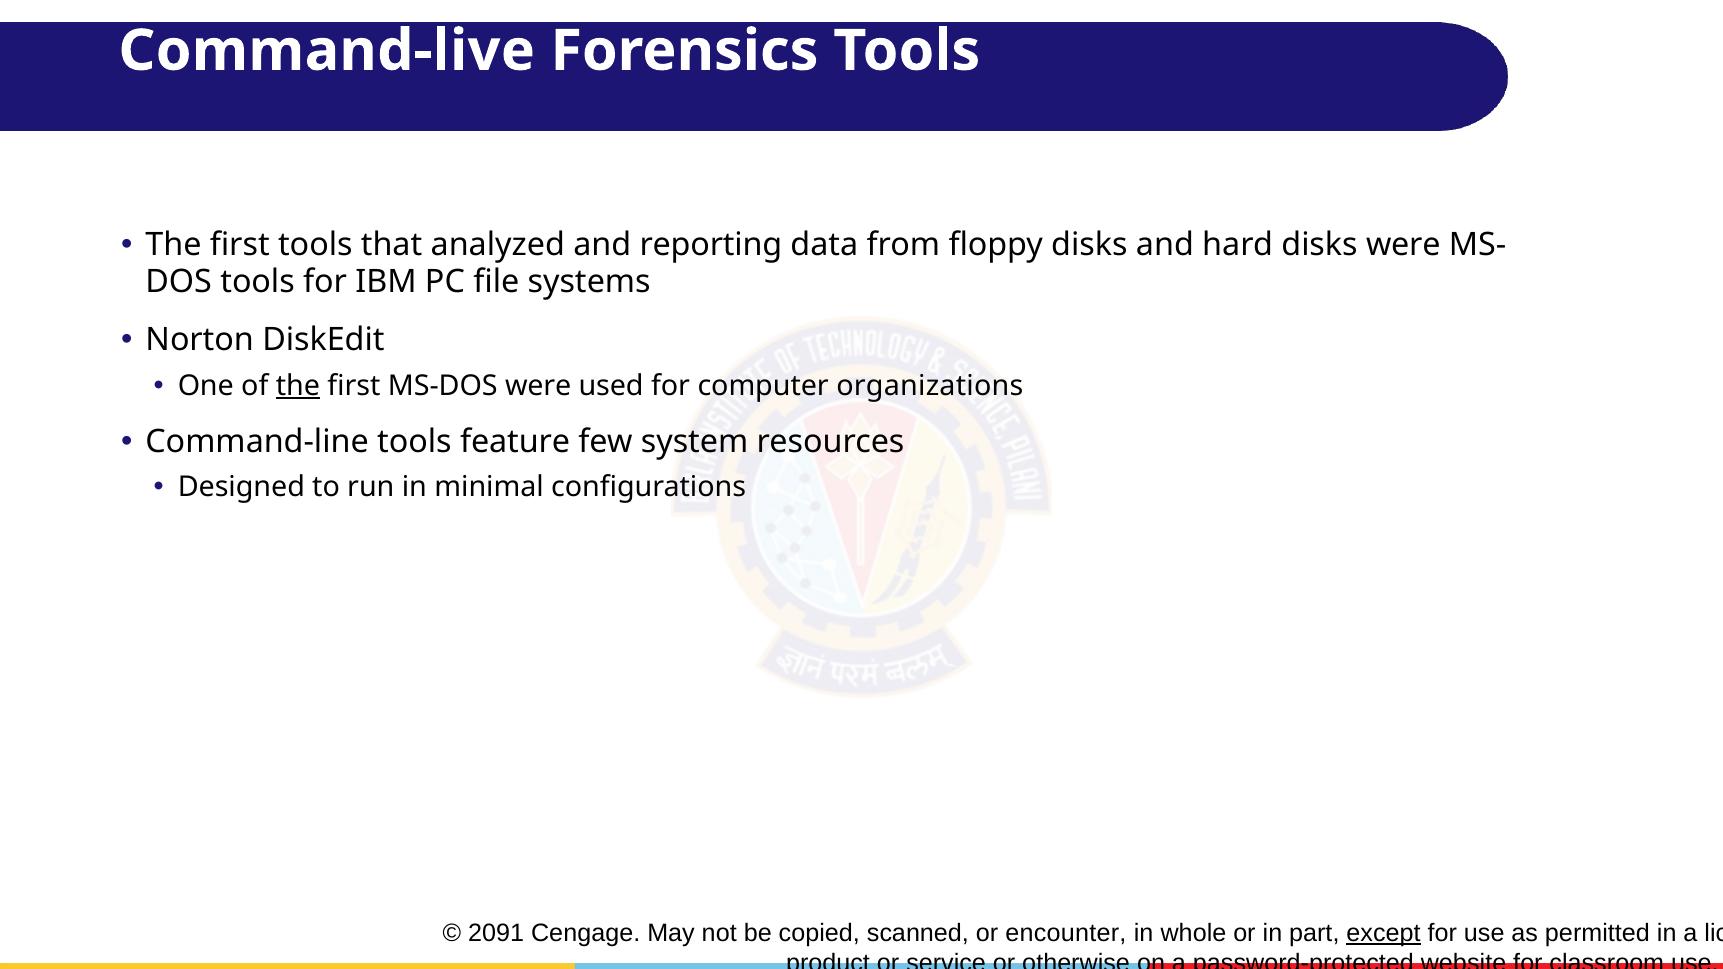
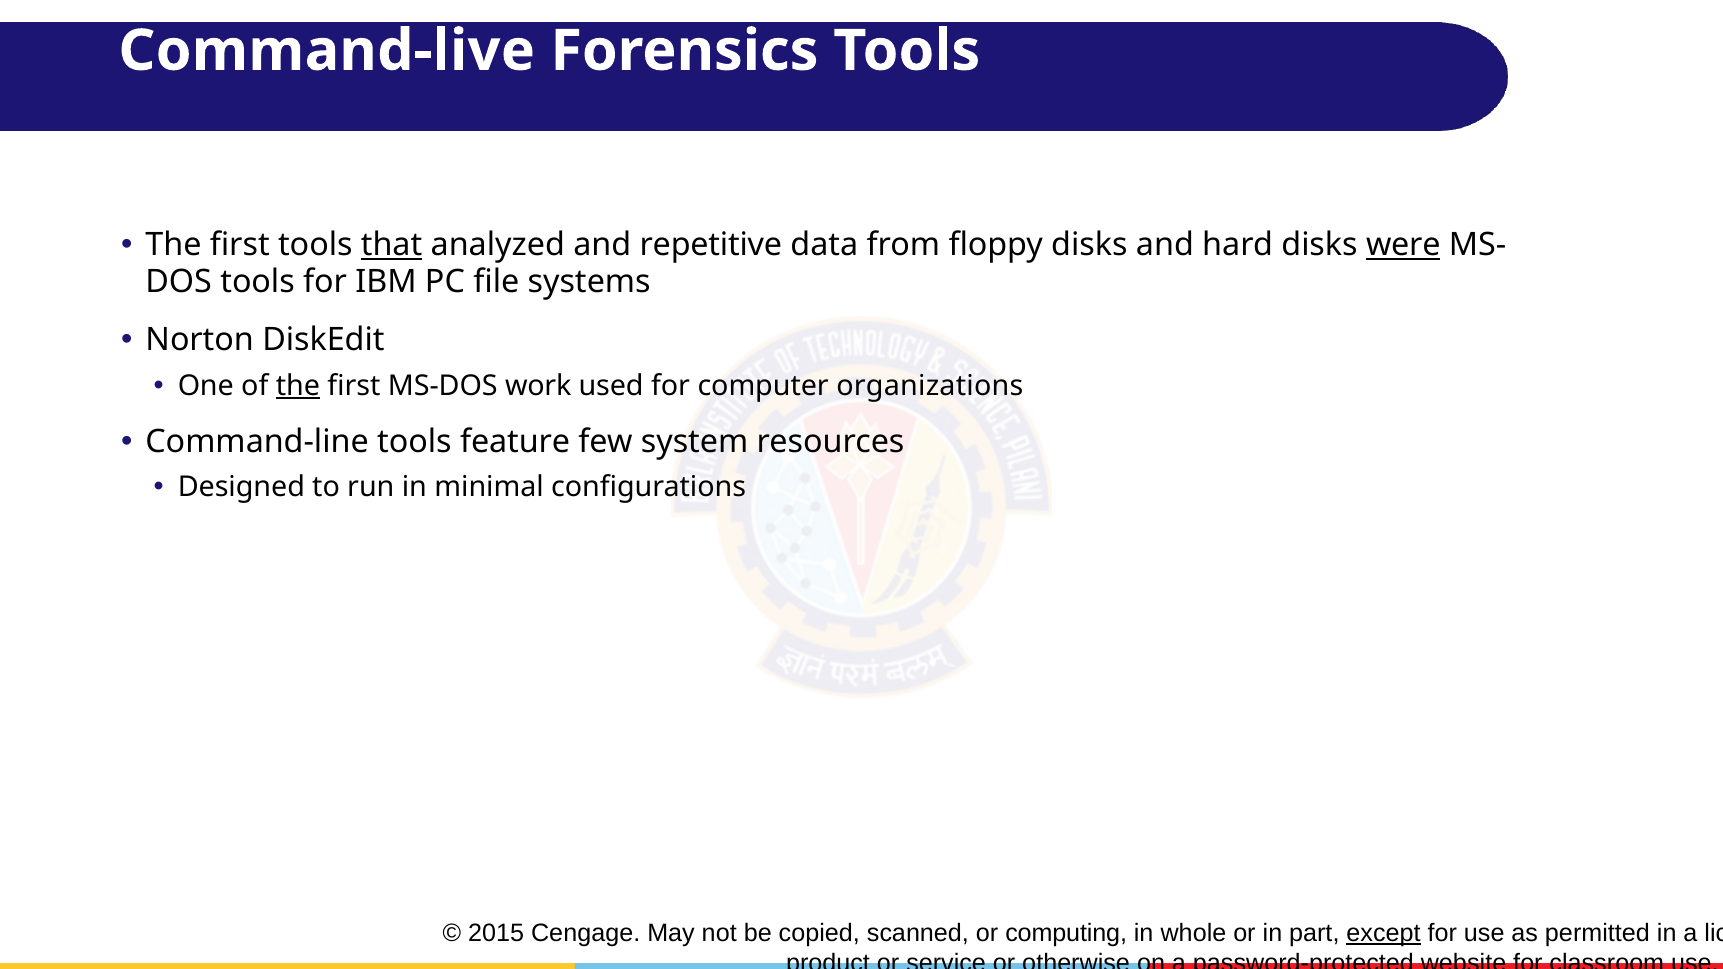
that underline: none -> present (392, 245)
reporting: reporting -> repetitive (711, 245)
were underline: none -> present (1403, 245)
MS-DOS were: were -> work (538, 386)
2091: 2091 -> 2015 (496, 934)
encounter: encounter -> computing (1066, 934)
